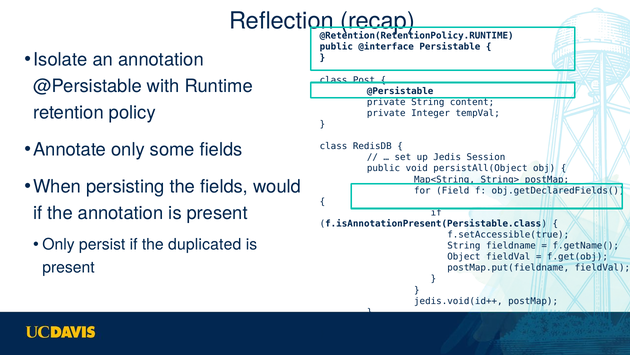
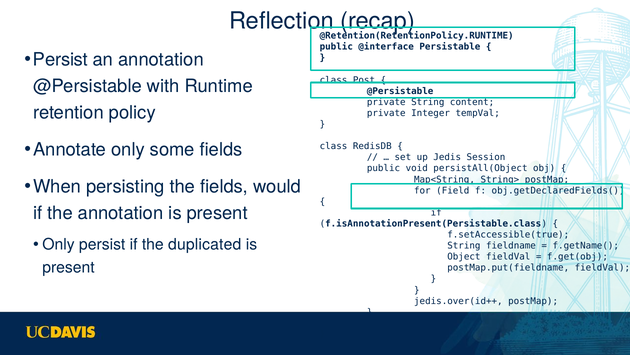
Isolate: Isolate -> Persist (61, 60)
jedis.void(id++: jedis.void(id++ -> jedis.over(id++ (458, 301)
